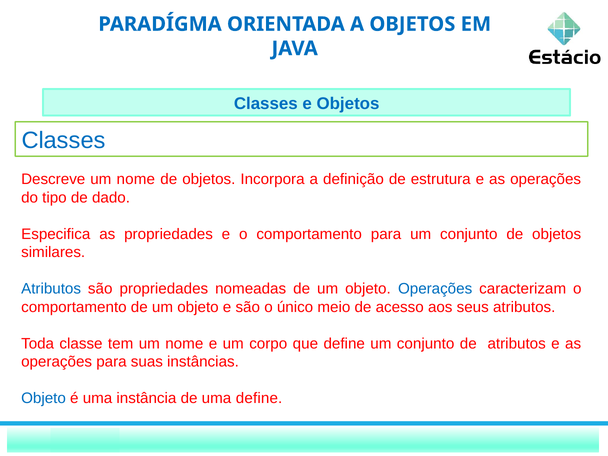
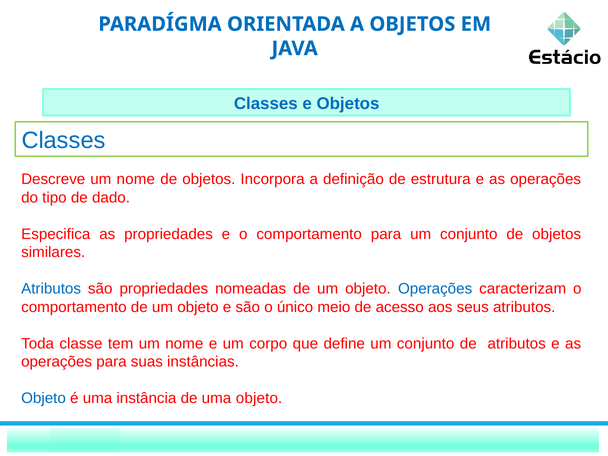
uma define: define -> objeto (259, 398)
